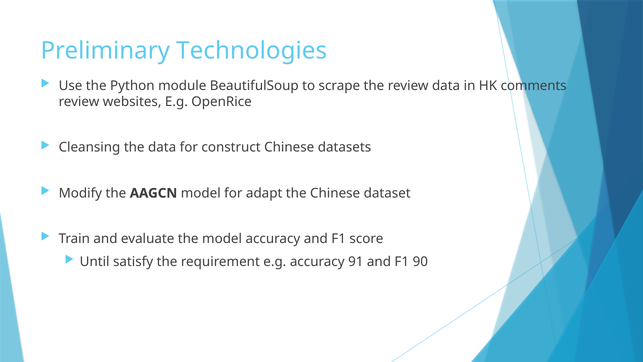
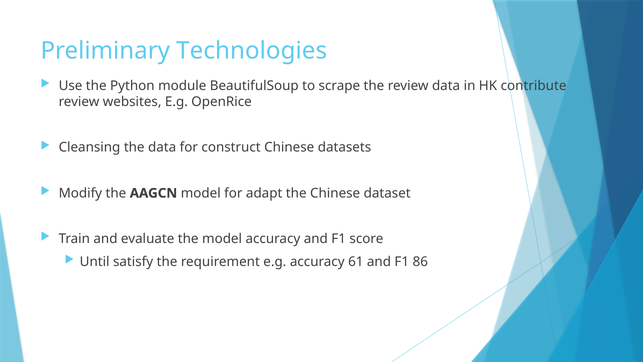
comments: comments -> contribute (534, 86)
91: 91 -> 61 (356, 261)
90: 90 -> 86 (420, 261)
